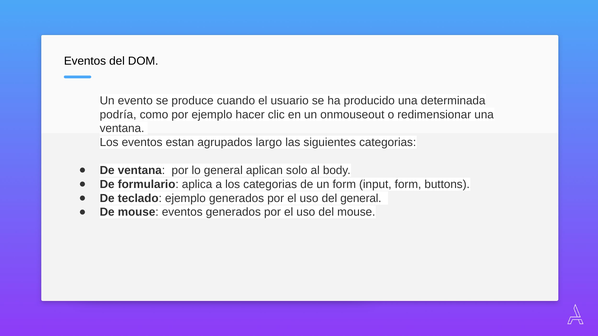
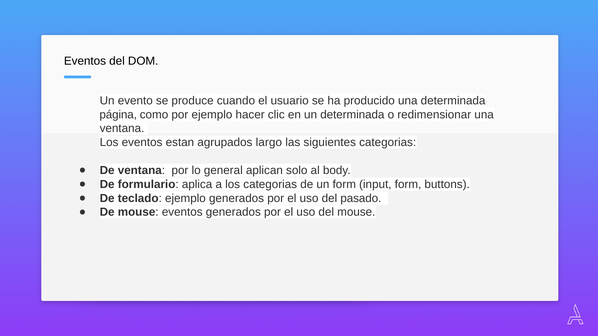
podría: podría -> página (118, 115)
un onmouseout: onmouseout -> determinada (352, 115)
del general: general -> pasado (361, 198)
